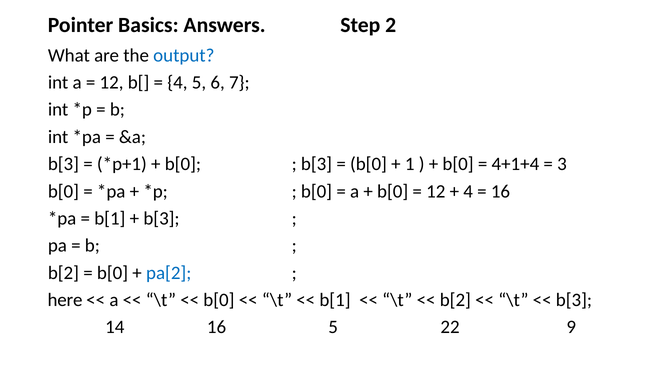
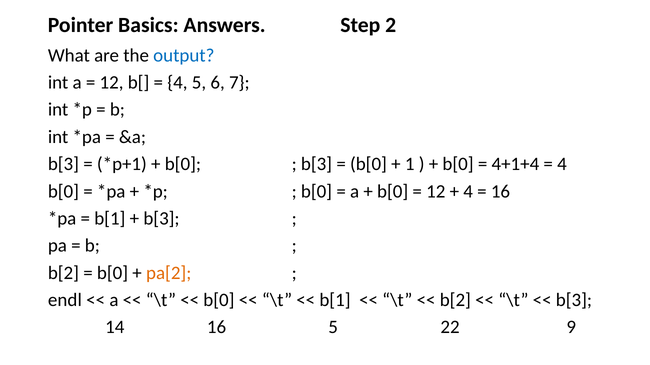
3: 3 -> 4 (562, 164)
pa[2 colour: blue -> orange (169, 273)
here: here -> endl (65, 300)
